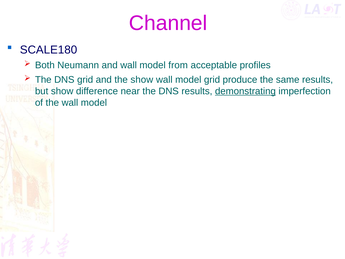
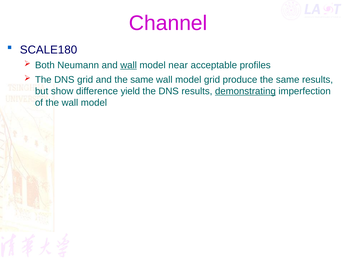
wall underline: none -> present (129, 65)
from: from -> near (178, 65)
and the show: show -> same (142, 80)
near: near -> yield (130, 91)
